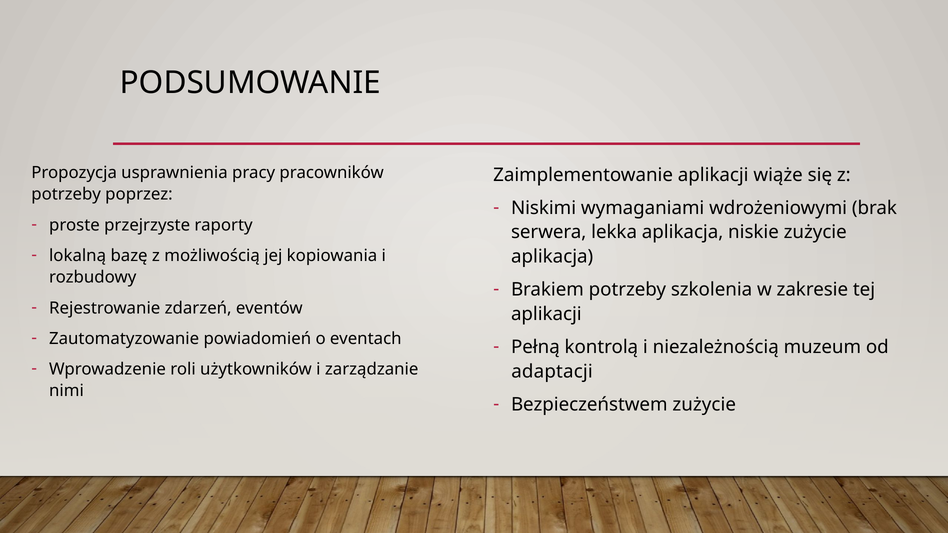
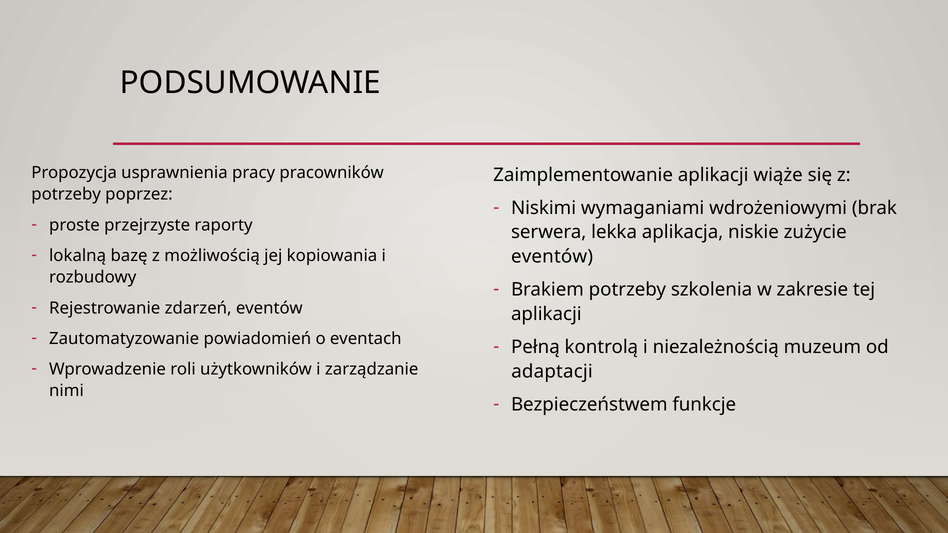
aplikacja: aplikacja -> eventów (552, 257)
Bezpieczeństwem zużycie: zużycie -> funkcje (704, 405)
